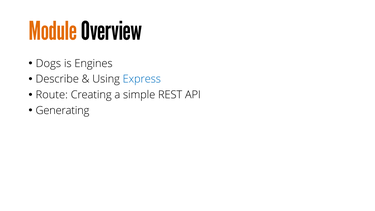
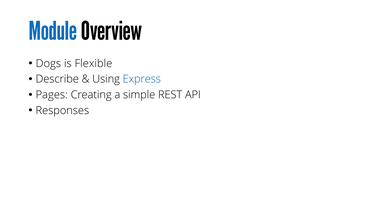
Module colour: orange -> blue (53, 31)
Engines: Engines -> Flexible (93, 63)
Route: Route -> Pages (52, 95)
Generating: Generating -> Responses (62, 110)
